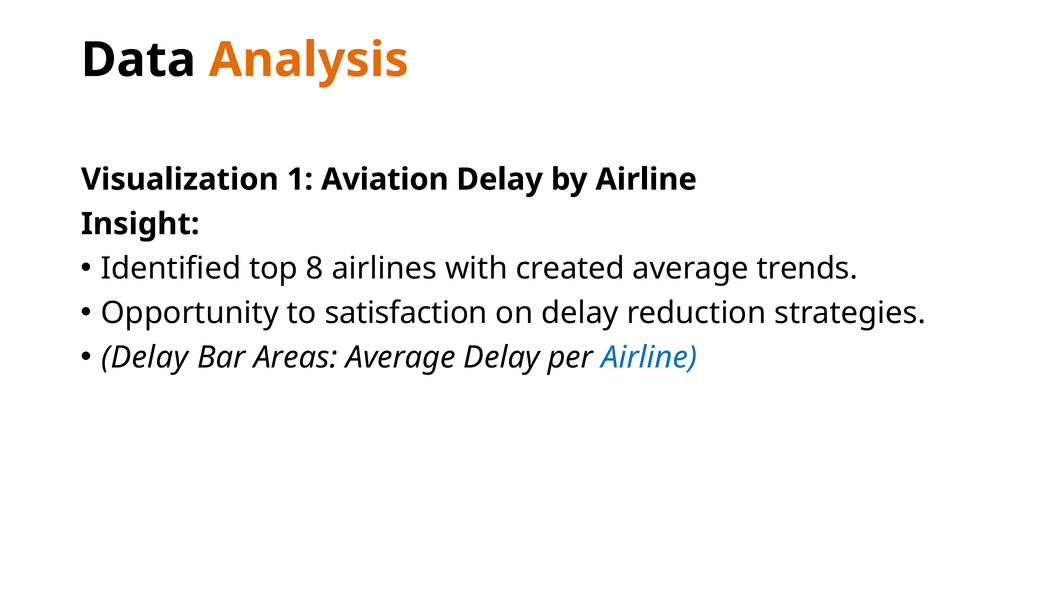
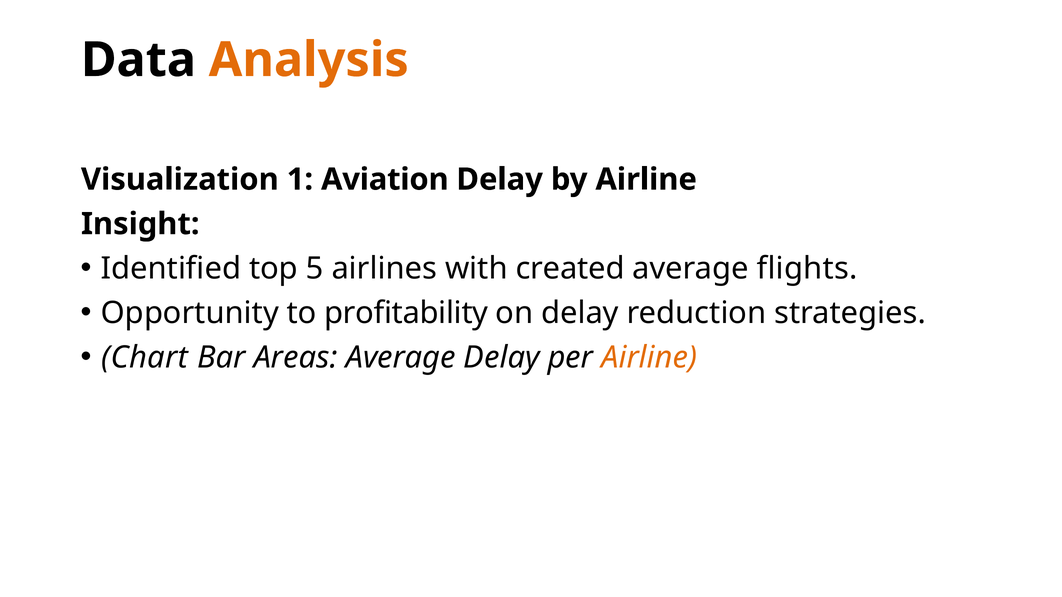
8: 8 -> 5 (315, 269)
trends: trends -> flights (807, 269)
satisfaction: satisfaction -> profitability (406, 313)
Delay: Delay -> Chart (145, 358)
Airline colour: blue -> orange (649, 358)
